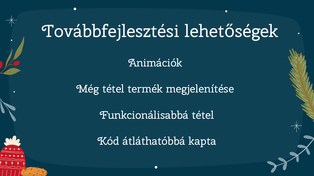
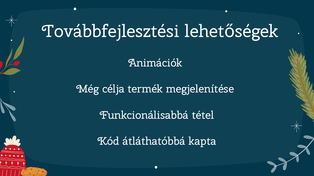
Még tétel: tétel -> célja (113, 89)
